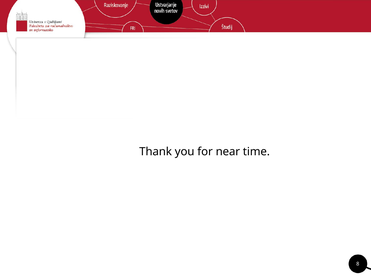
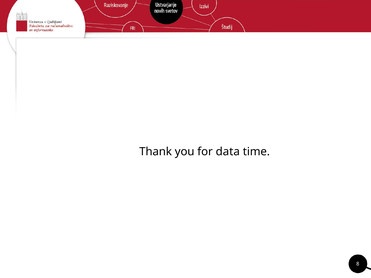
near: near -> data (228, 152)
